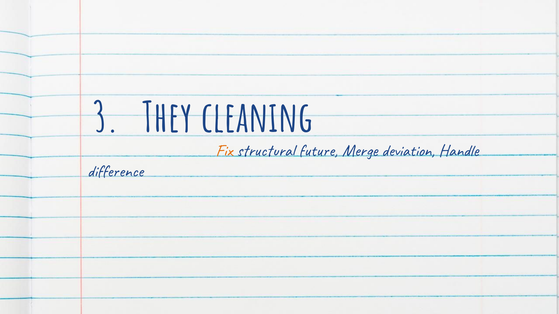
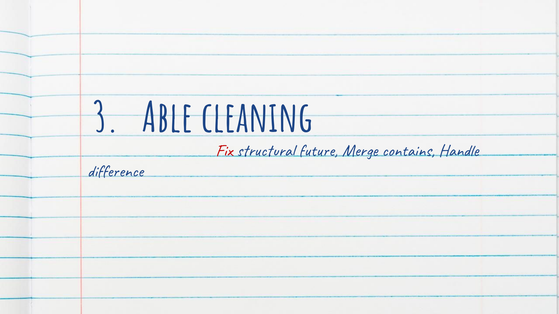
They: They -> Able (168, 119)
Fix colour: orange -> red (224, 151)
deviation: deviation -> contains (408, 151)
